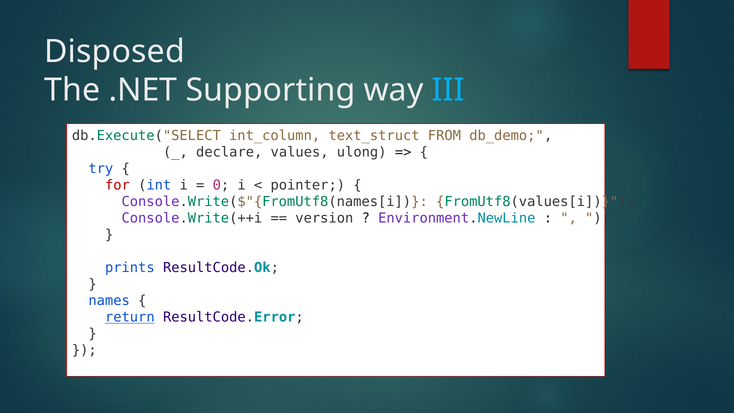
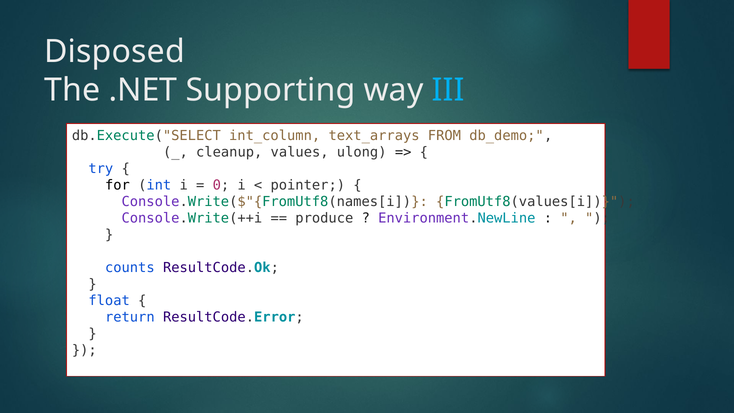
text_struct: text_struct -> text_arrays (374, 136)
declare: declare -> cleanup (229, 152)
for colour: red -> black (117, 185)
version: version -> produce (324, 218)
prints: prints -> counts (130, 268)
names: names -> float (109, 301)
return underline: present -> none (130, 317)
